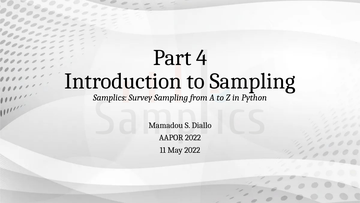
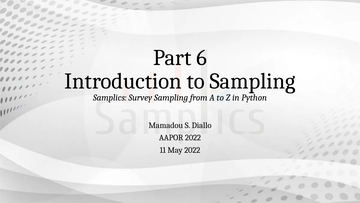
4: 4 -> 6 (202, 58)
